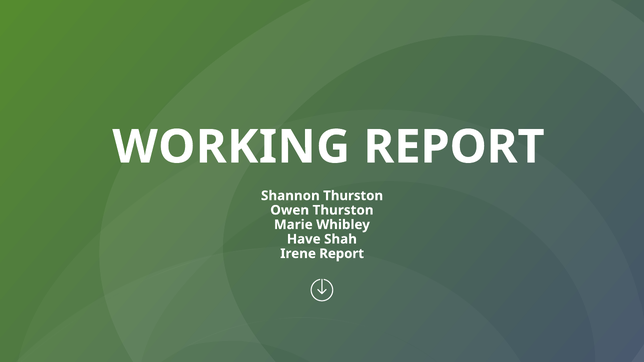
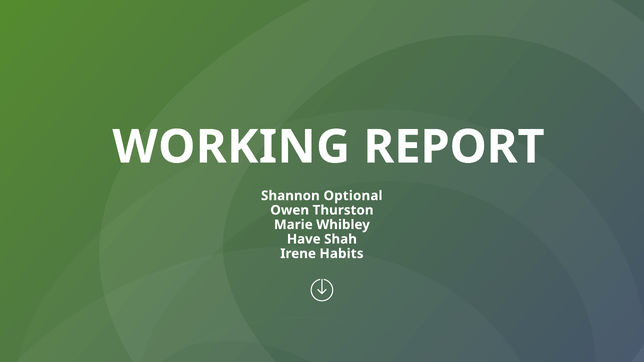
Shannon Thurston: Thurston -> Optional (353, 196)
Irene Report: Report -> Habits (341, 254)
